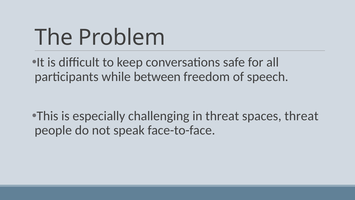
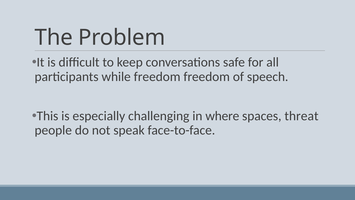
while between: between -> freedom (157, 77)
in threat: threat -> where (222, 116)
